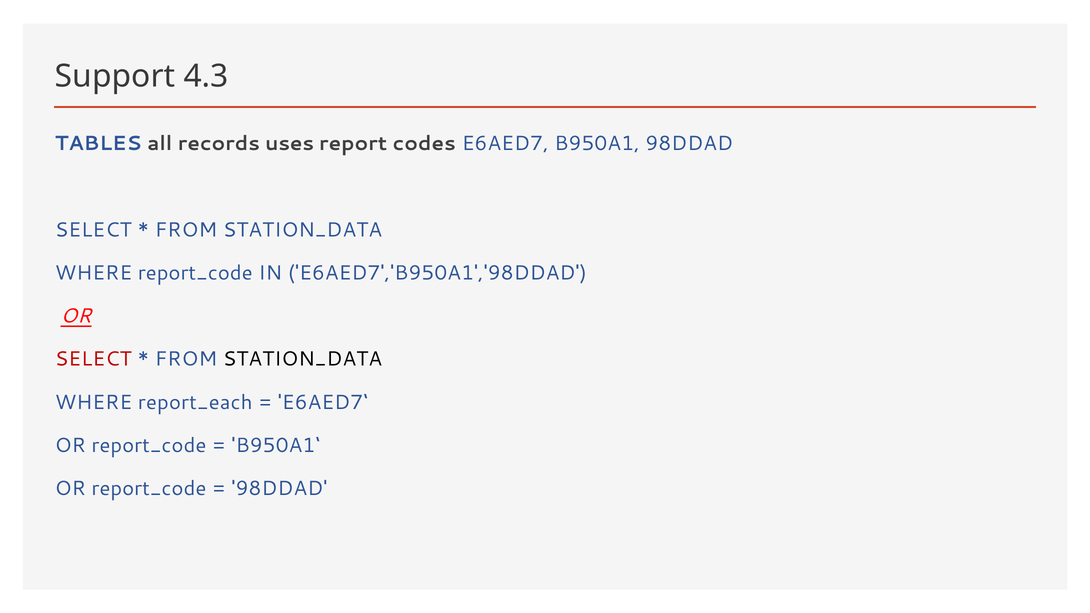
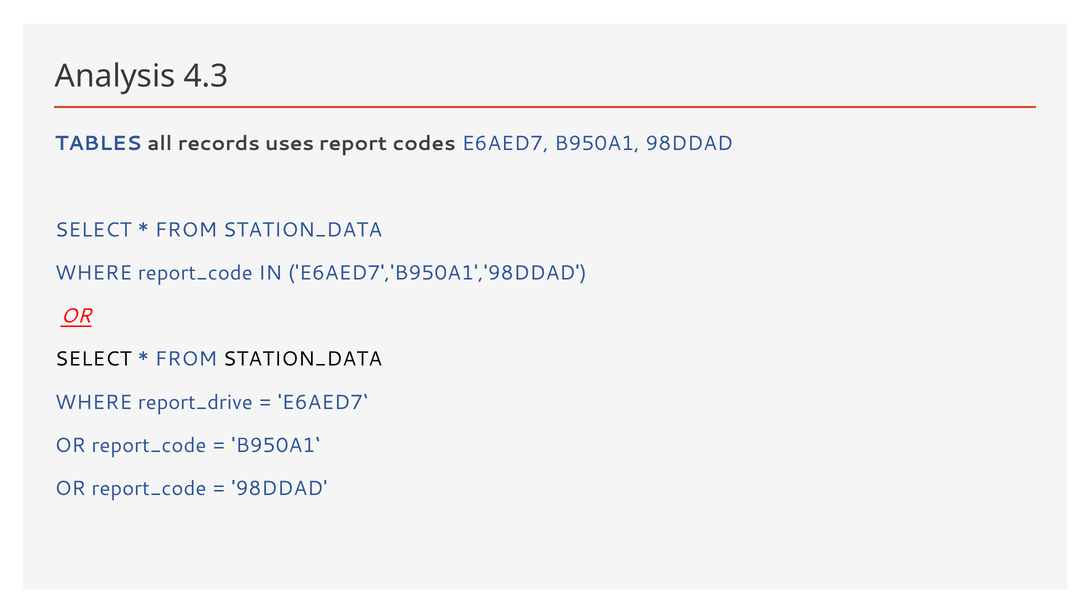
Support: Support -> Analysis (115, 76)
SELECT colour: red -> black (93, 359)
report_each: report_each -> report_drive (195, 402)
